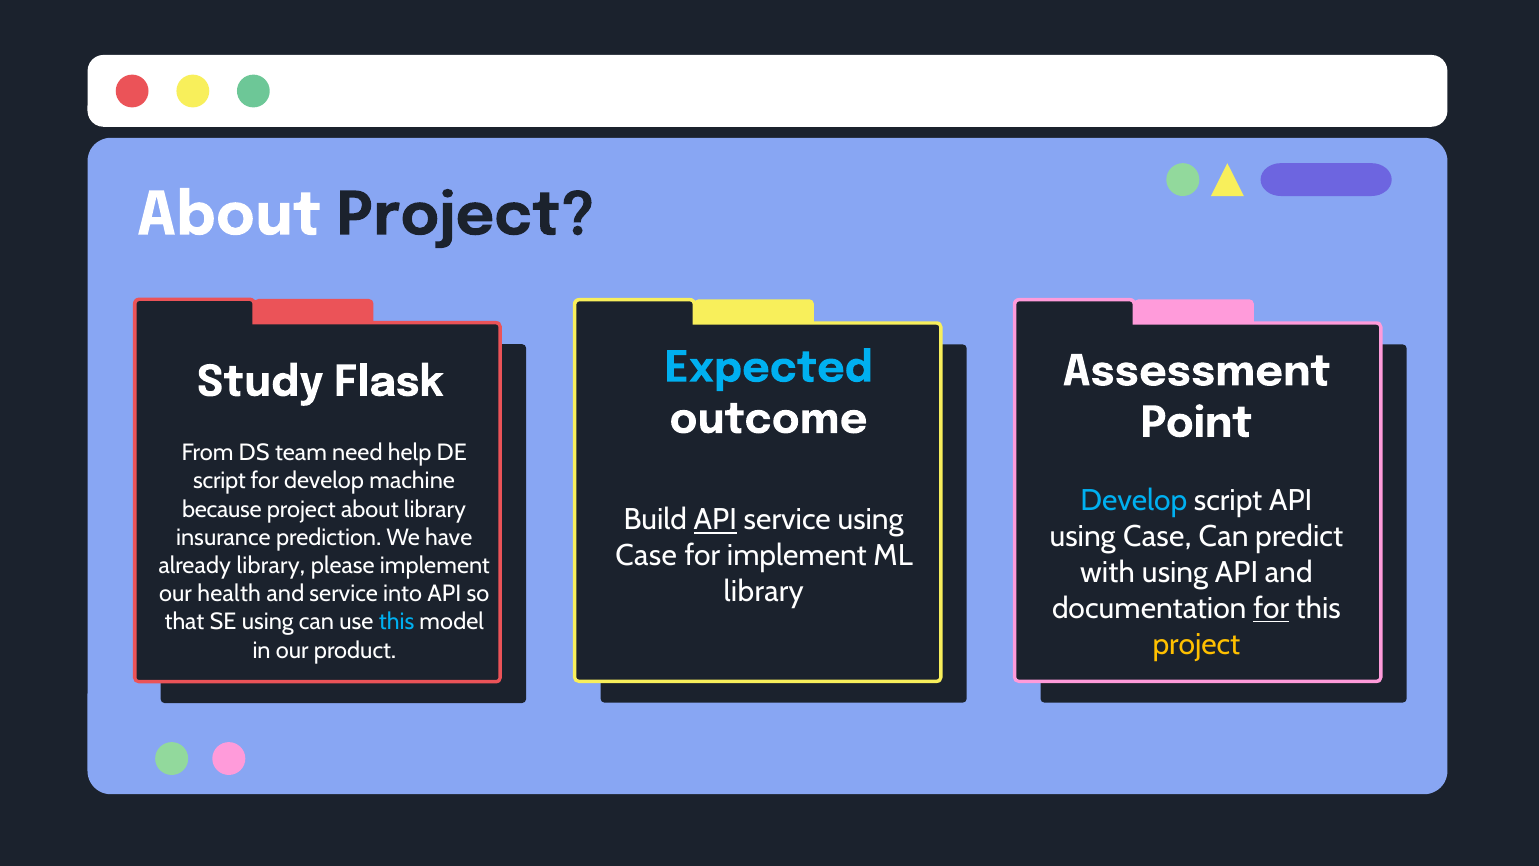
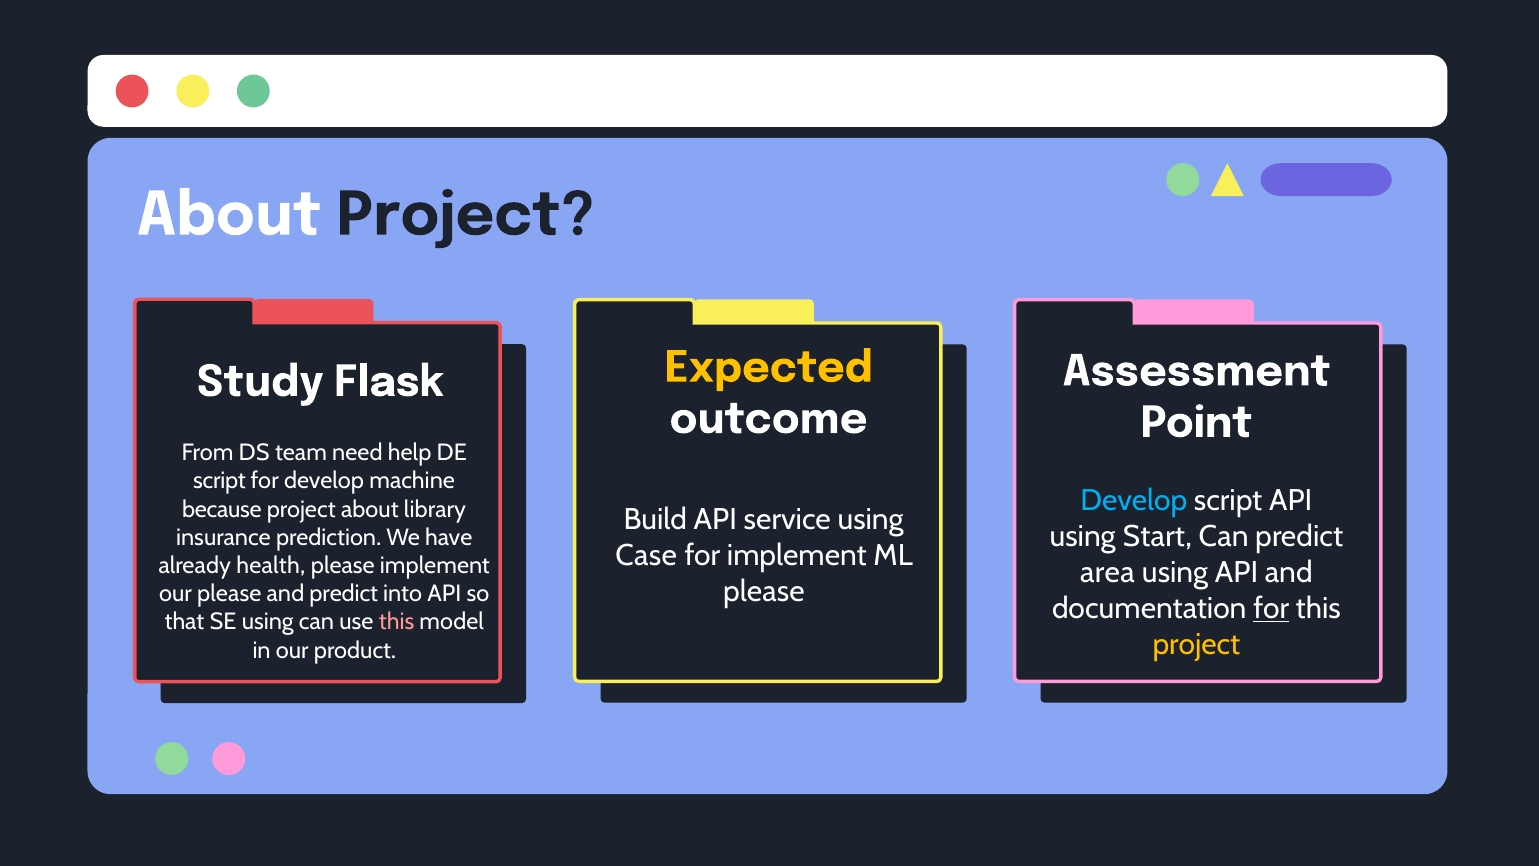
Expected colour: light blue -> yellow (769, 367)
API underline: present -> none (715, 520)
Case: Case -> Start (1157, 537)
already library: library -> health (271, 566)
with: with -> area (1107, 572)
library: library -> please (764, 591)
our health: health -> please (229, 594)
and service: service -> predict (344, 594)
this colour: light blue -> pink (397, 622)
